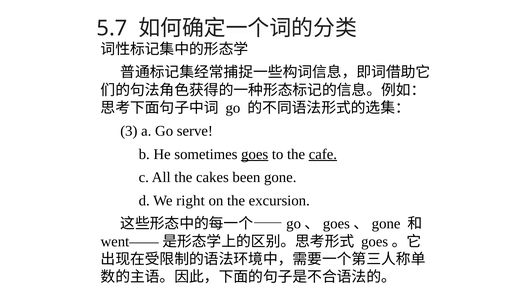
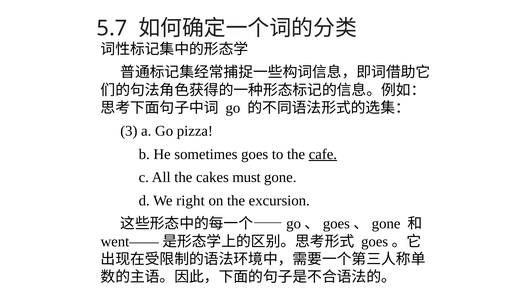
serve: serve -> pizza (195, 131)
goes underline: present -> none (255, 154)
been: been -> must (246, 178)
